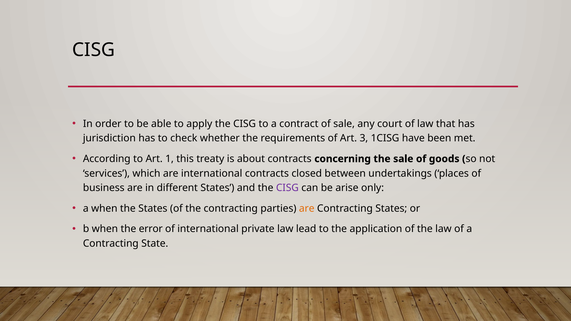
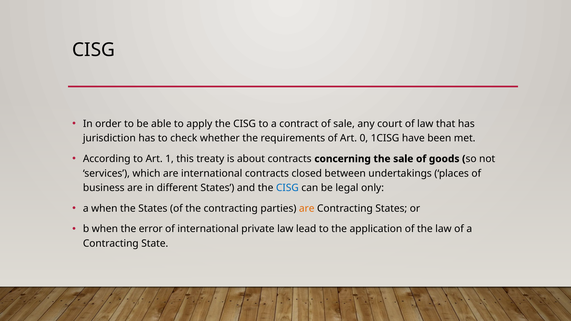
3: 3 -> 0 (364, 138)
CISG colour: purple -> blue (287, 188)
arise: arise -> legal (347, 188)
